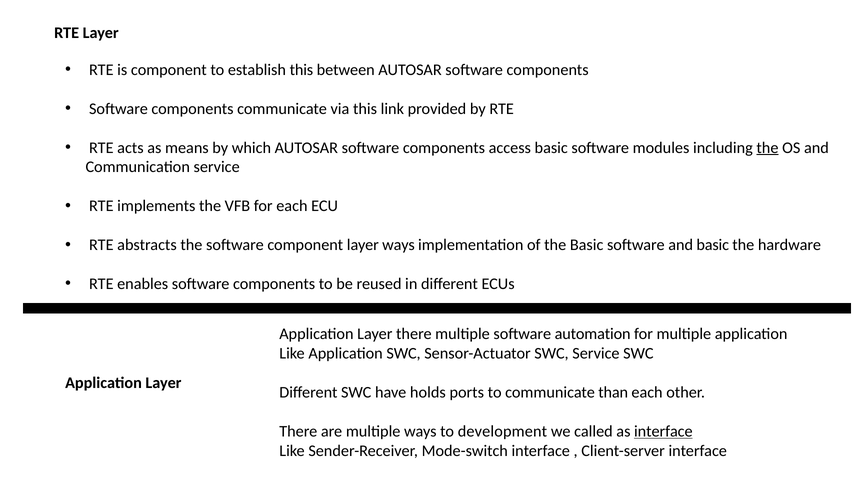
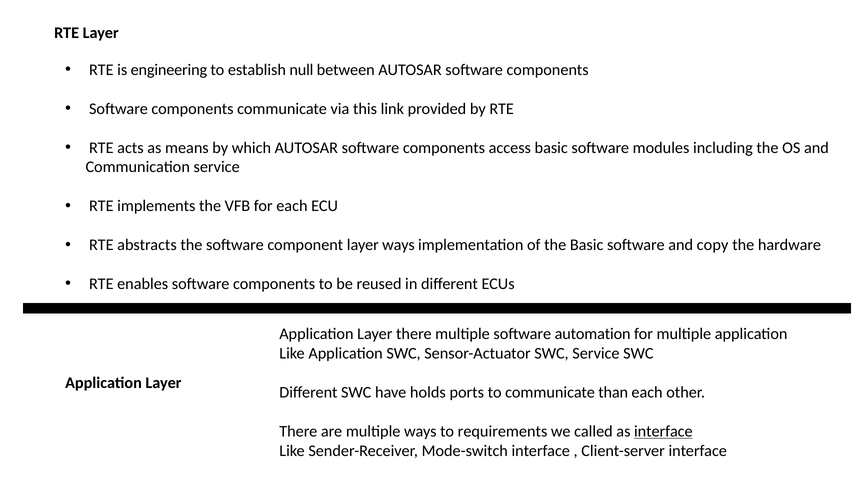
is component: component -> engineering (169, 70)
establish this: this -> null (301, 70)
the underline: present -> none (767, 148)
and basic: basic -> copy (713, 245)
development: development -> requirements (503, 431)
